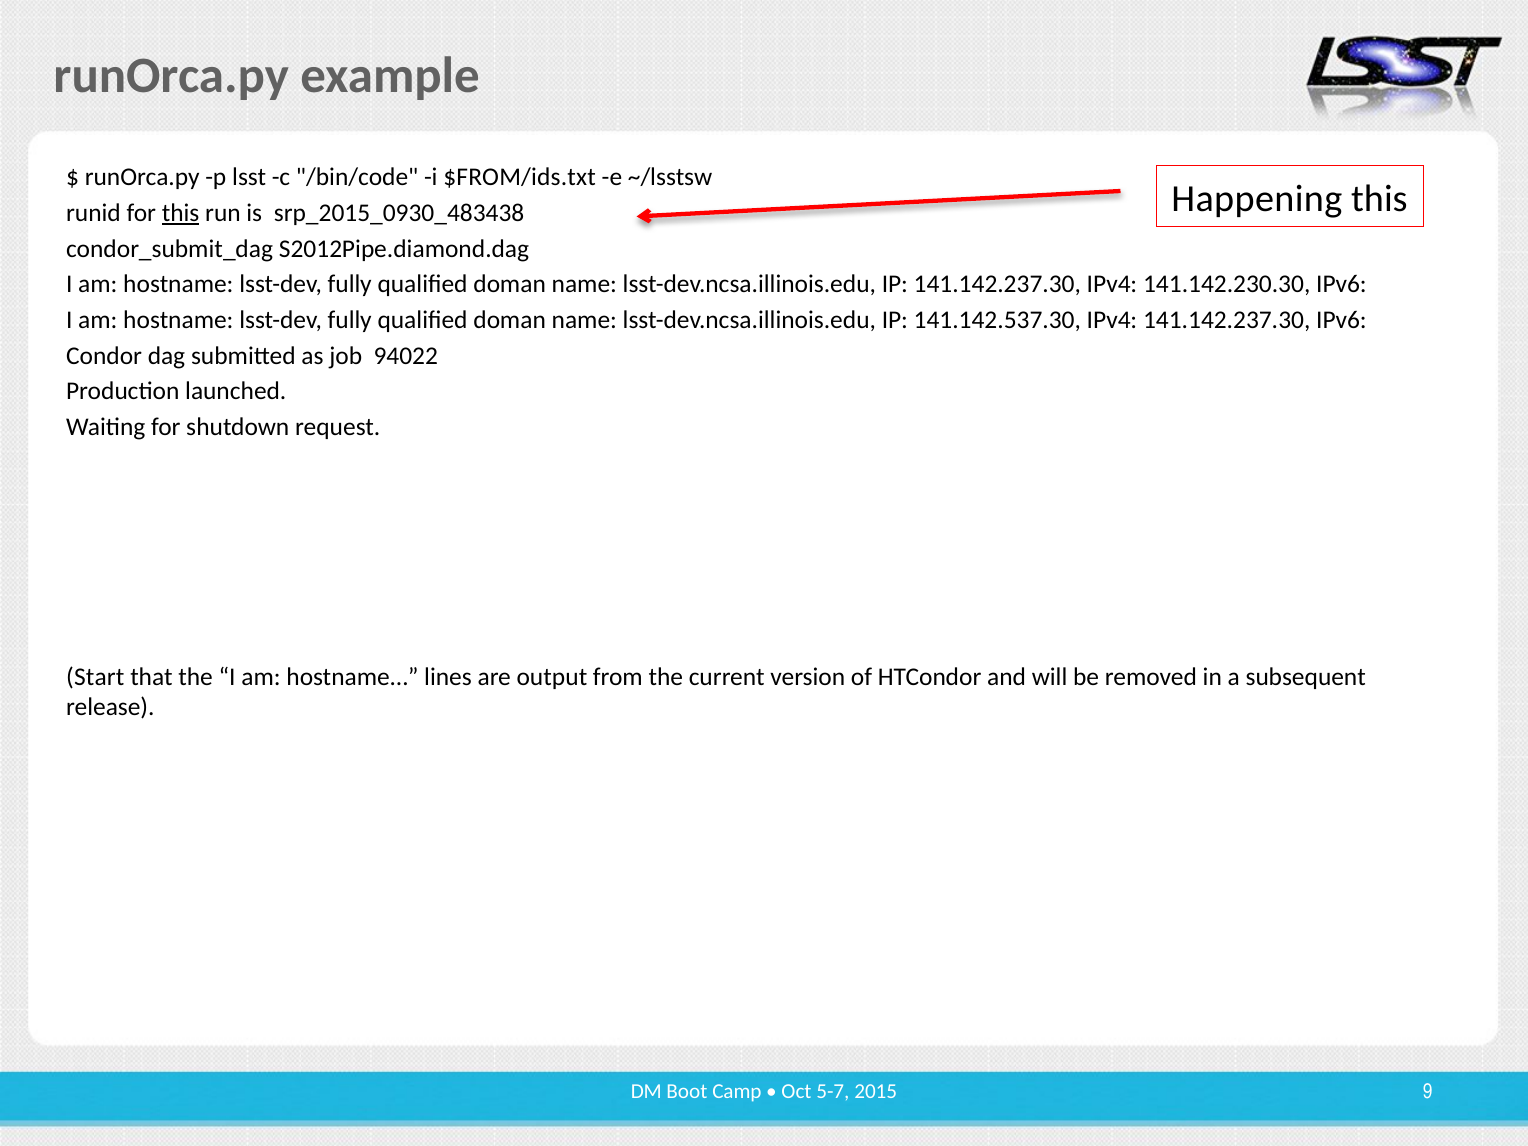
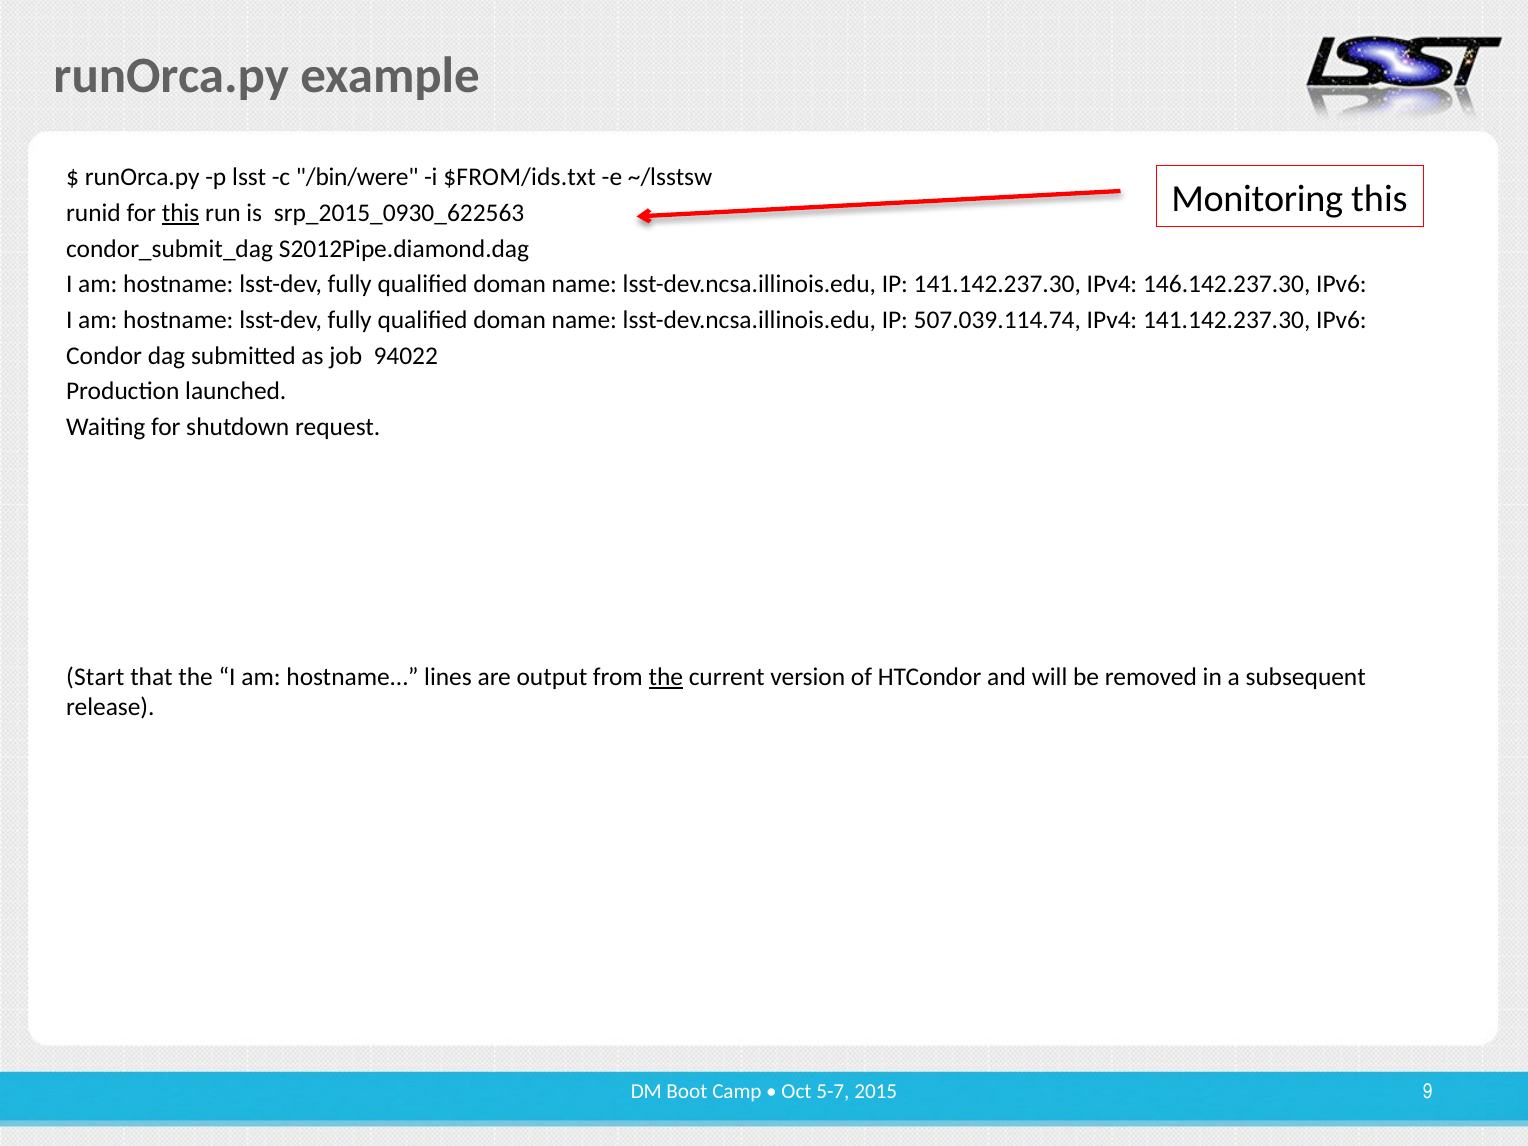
/bin/code: /bin/code -> /bin/were (357, 177)
Happening: Happening -> Monitoring (1257, 199)
srp_2015_0930_483438: srp_2015_0930_483438 -> srp_2015_0930_622563 (399, 213)
141.142.230.30: 141.142.230.30 -> 146.142.237.30 (1227, 285)
141.142.537.30: 141.142.537.30 -> 507.039.114.74 (997, 320)
the underline: none -> present (666, 677)
